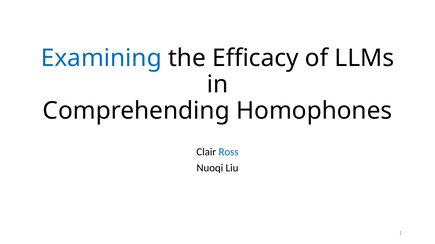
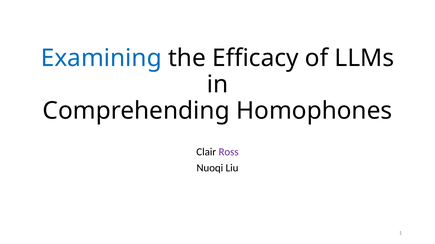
Ross colour: blue -> purple (229, 152)
